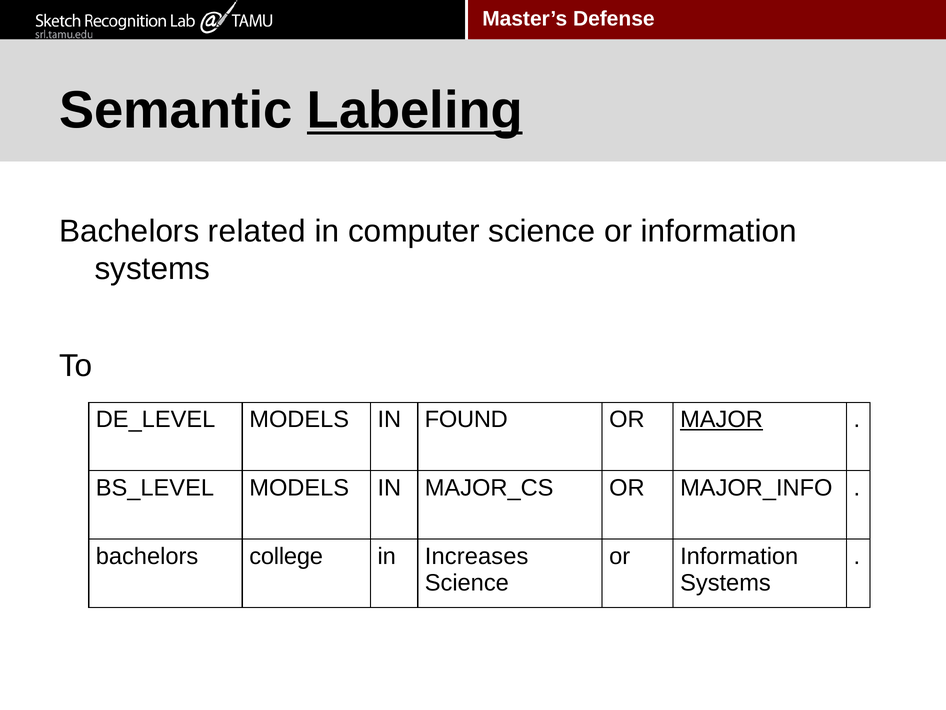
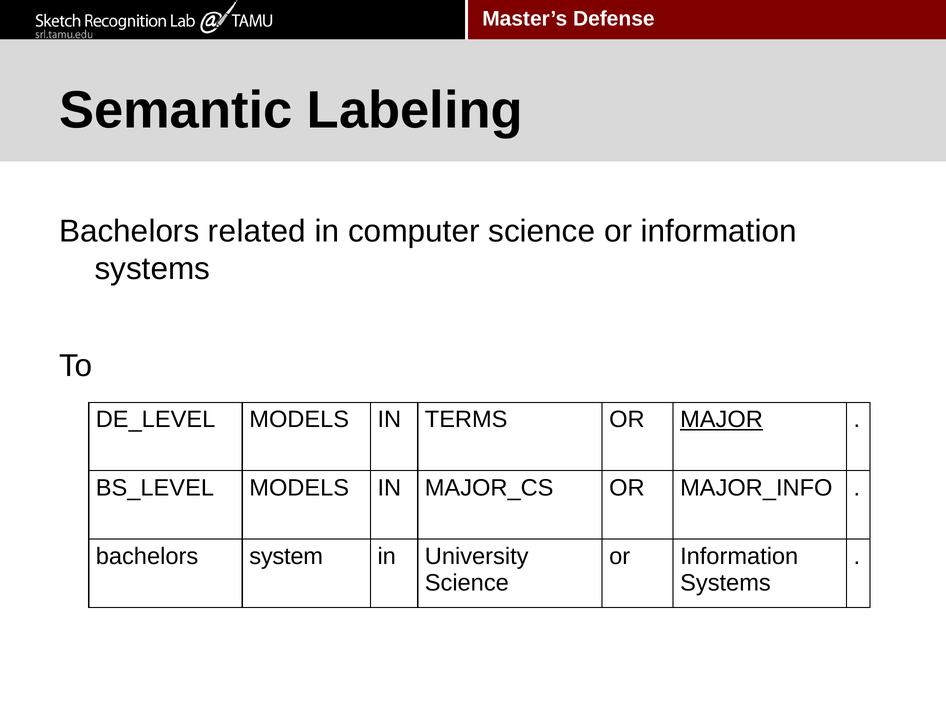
Labeling underline: present -> none (415, 110)
FOUND: FOUND -> TERMS (466, 419)
college: college -> system (286, 556)
Increases: Increases -> University (477, 556)
